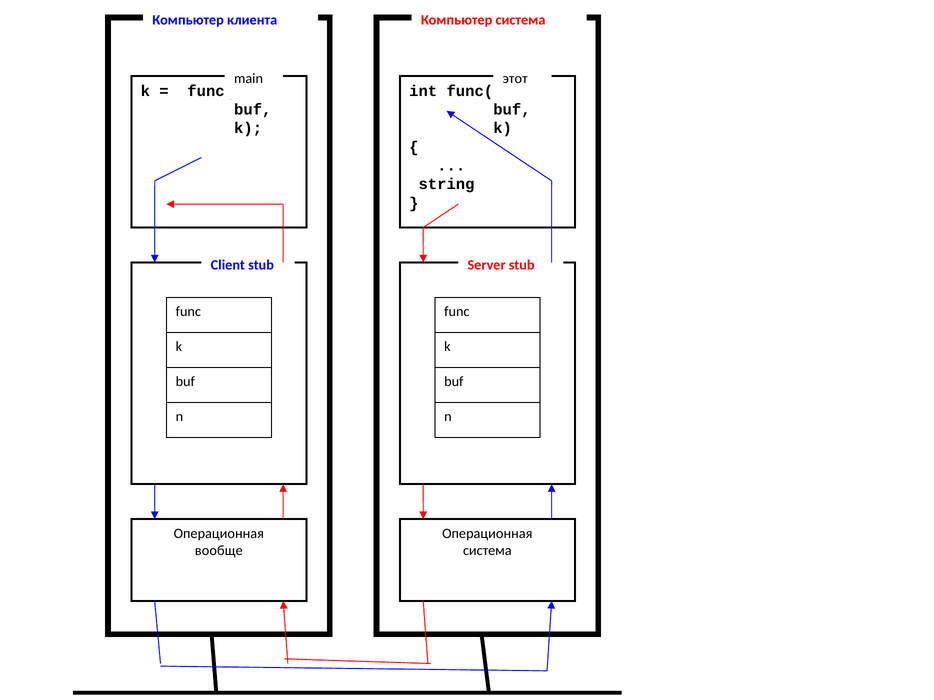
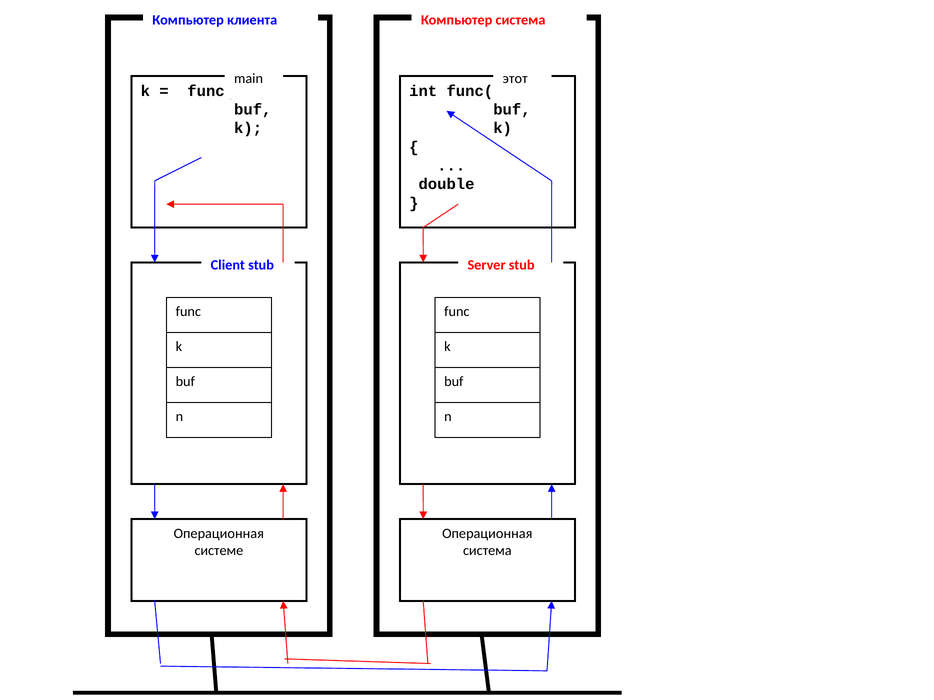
string: string -> double (447, 184)
вообще: вообще -> системе (219, 551)
